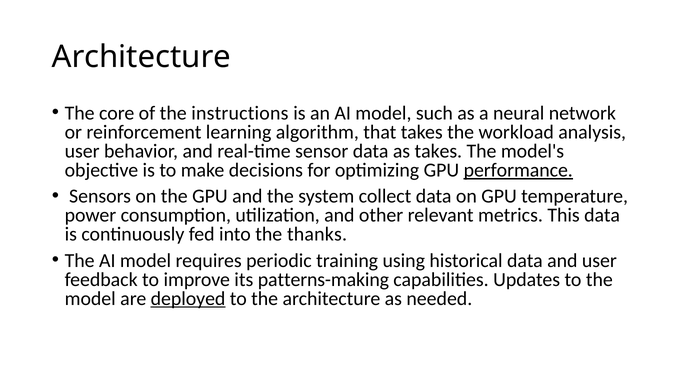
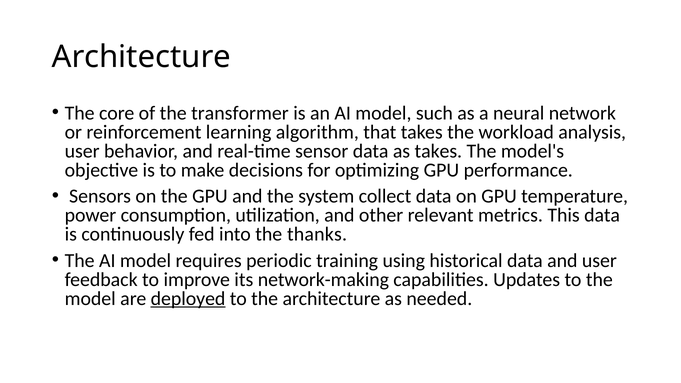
instructions: instructions -> transformer (240, 113)
performance underline: present -> none (518, 170)
patterns-making: patterns-making -> network-making (323, 280)
